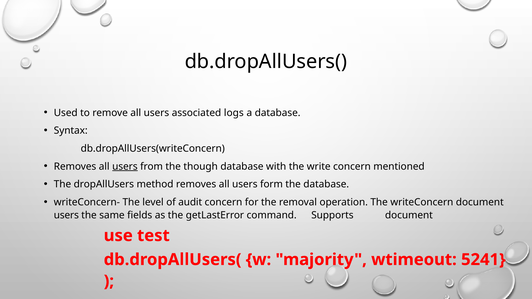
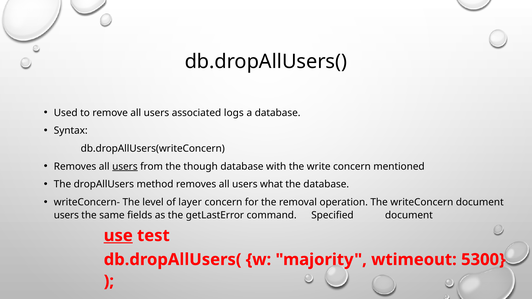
form: form -> what (272, 184)
audit: audit -> layer (190, 202)
Supports: Supports -> Specified (332, 215)
use underline: none -> present (118, 236)
5241: 5241 -> 5300 (483, 260)
